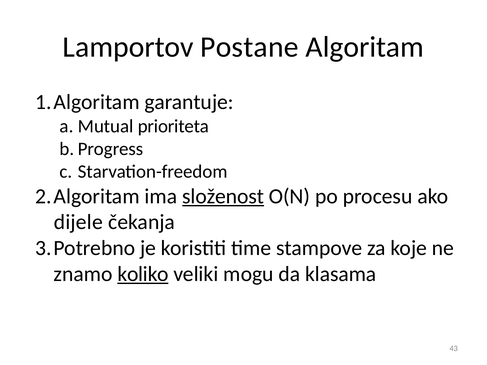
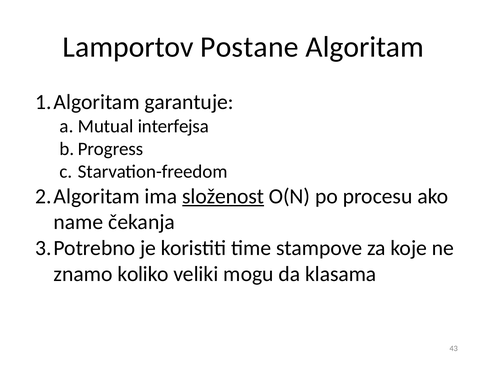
prioriteta: prioriteta -> interfejsa (173, 126)
dijele: dijele -> name (78, 222)
koliko underline: present -> none (143, 274)
